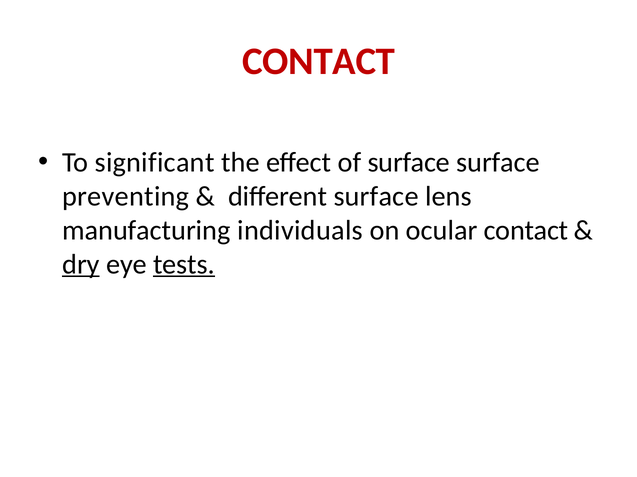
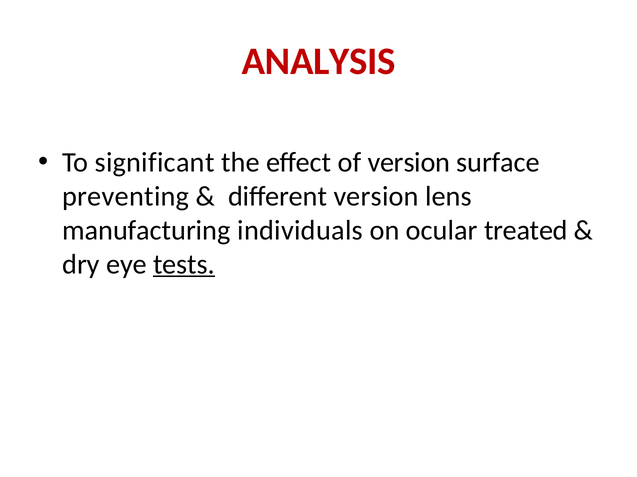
CONTACT: CONTACT -> ANALYSIS (319, 62)
of surface: surface -> version (409, 163)
different surface: surface -> version (376, 197)
ocular contact: contact -> treated (526, 231)
dry underline: present -> none (81, 265)
